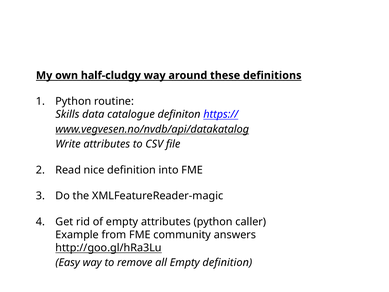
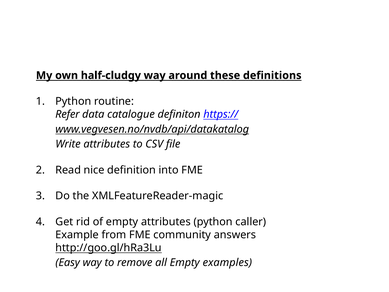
Skills: Skills -> Refer (67, 114)
Empty definition: definition -> examples (227, 262)
